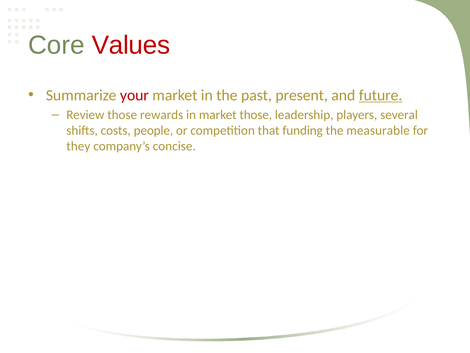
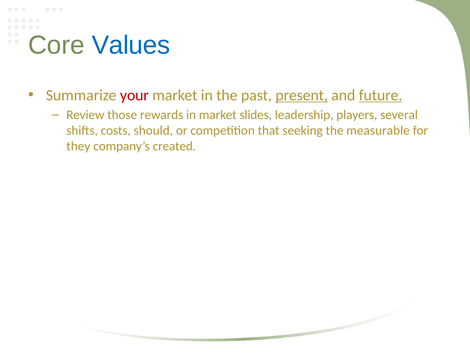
Values colour: red -> blue (131, 45)
present underline: none -> present (302, 95)
market those: those -> slides (256, 115)
people: people -> should (153, 130)
funding: funding -> seeking (303, 130)
concise: concise -> created (174, 146)
